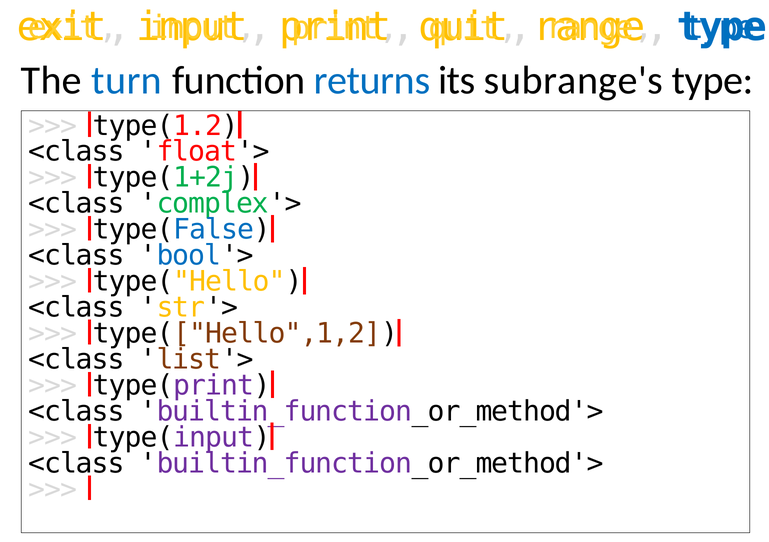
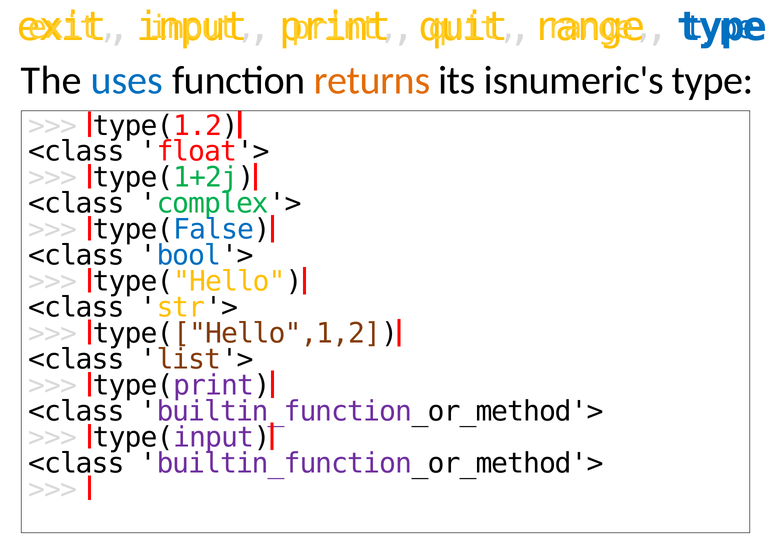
turn: turn -> uses (127, 80)
returns colour: blue -> orange (372, 80)
subrange's: subrange's -> isnumeric's (574, 80)
